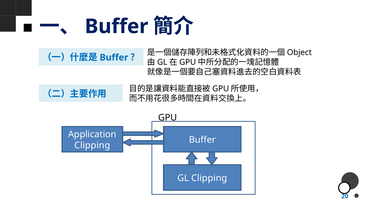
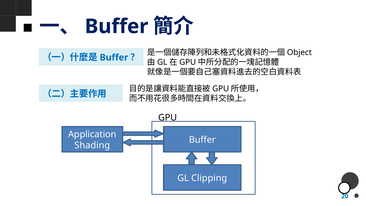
Clipping: Clipping -> Shading (92, 145)
